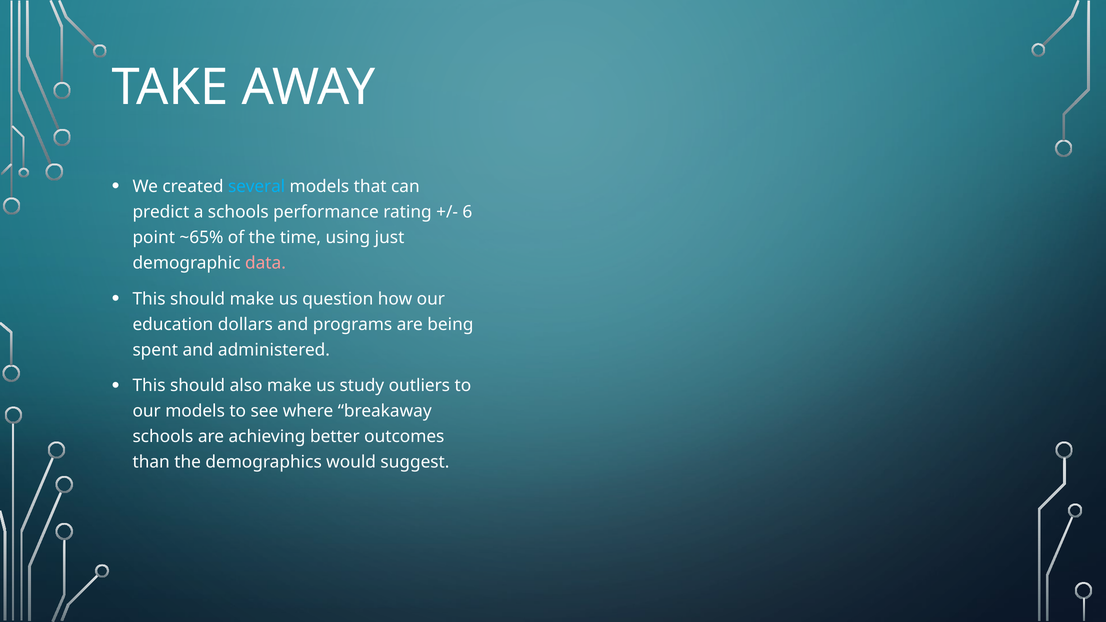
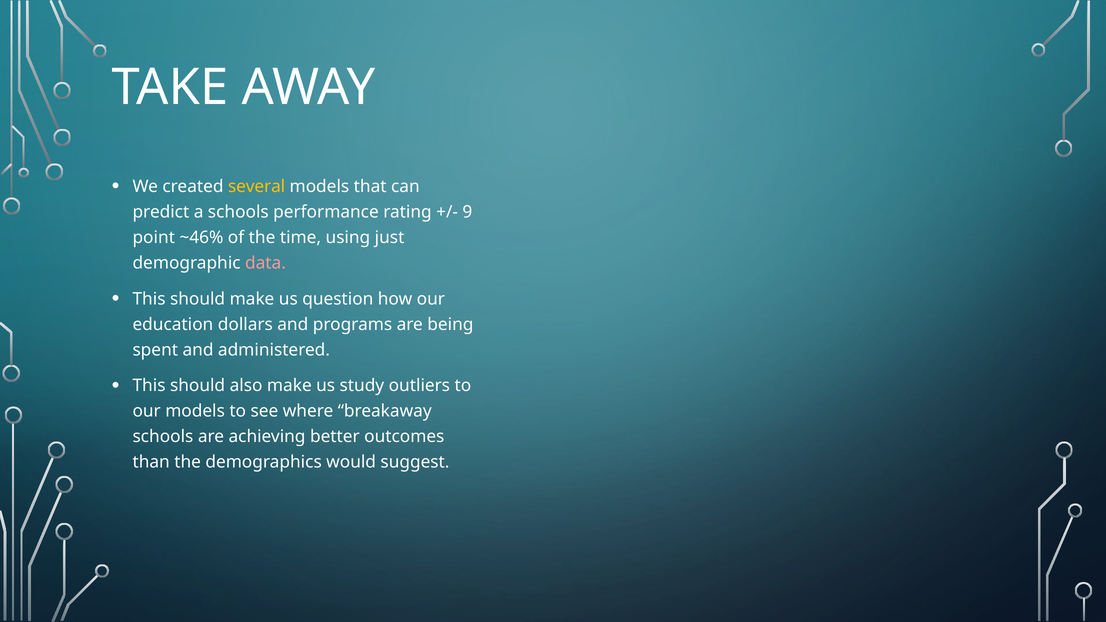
several colour: light blue -> yellow (257, 186)
6: 6 -> 9 (467, 212)
~65%: ~65% -> ~46% (201, 237)
